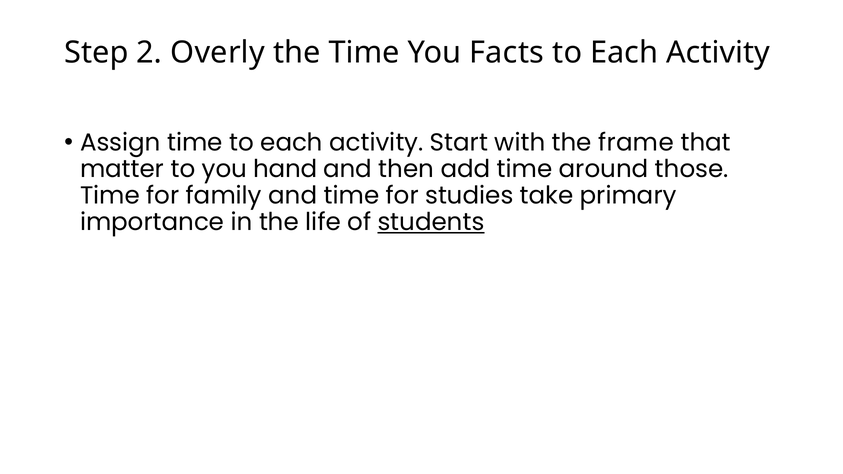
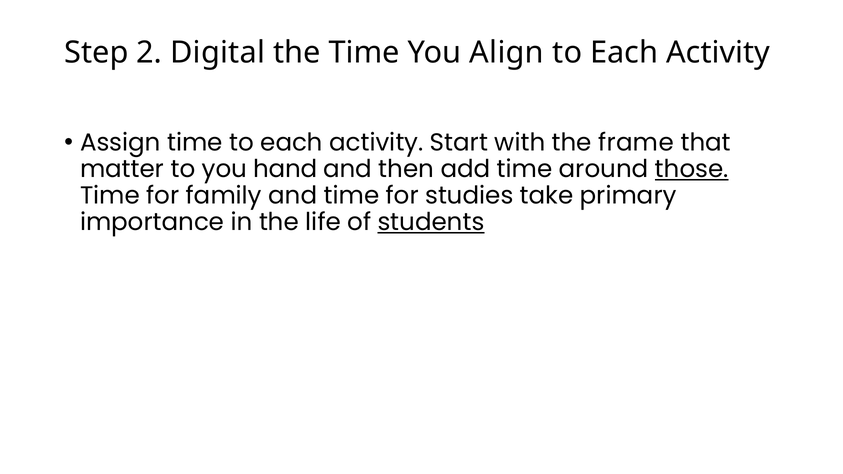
Overly: Overly -> Digital (218, 52)
Facts: Facts -> Align (507, 52)
those underline: none -> present (692, 169)
